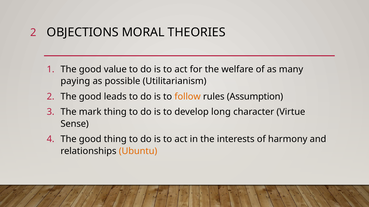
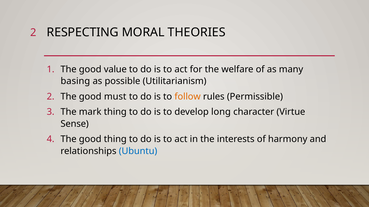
OBJECTIONS: OBJECTIONS -> RESPECTING (83, 32)
paying: paying -> basing (75, 81)
leads: leads -> must (115, 97)
Assumption: Assumption -> Permissible (255, 97)
Ubuntu colour: orange -> blue (138, 152)
